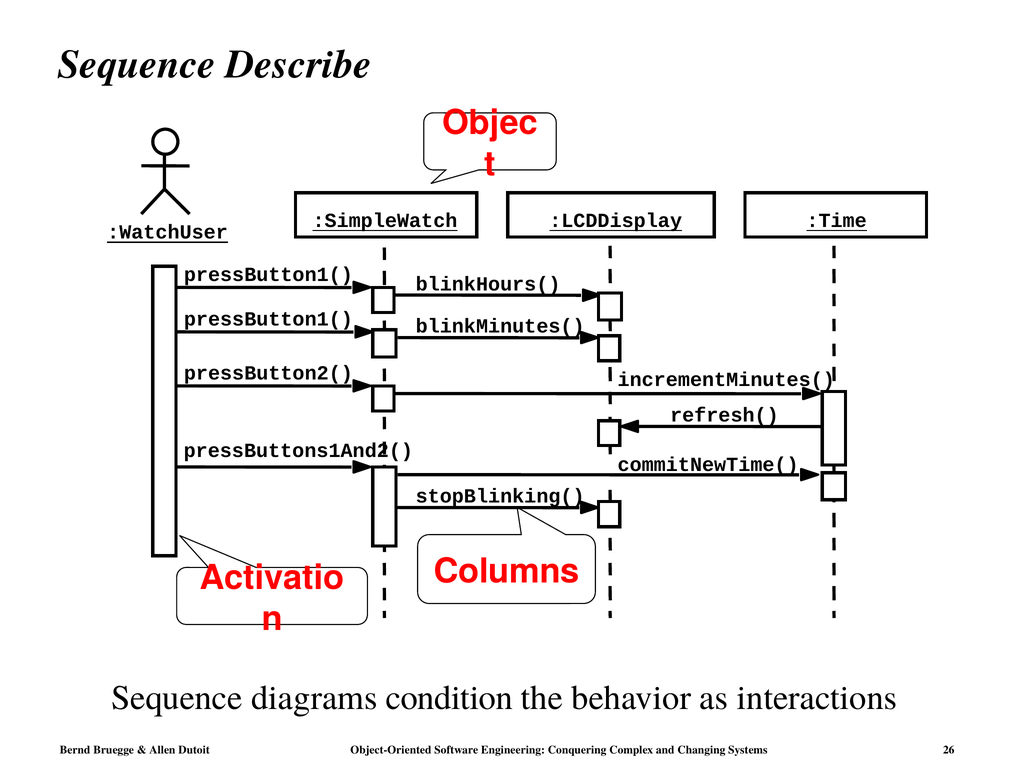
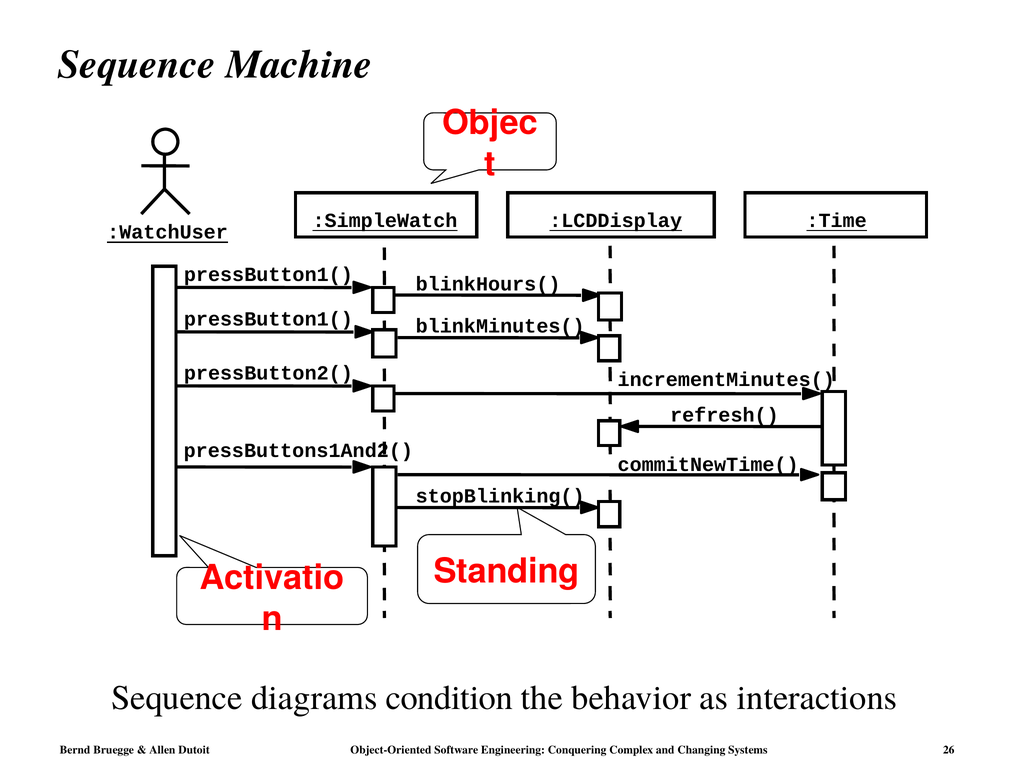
Describe: Describe -> Machine (299, 65)
Columns: Columns -> Standing (507, 571)
